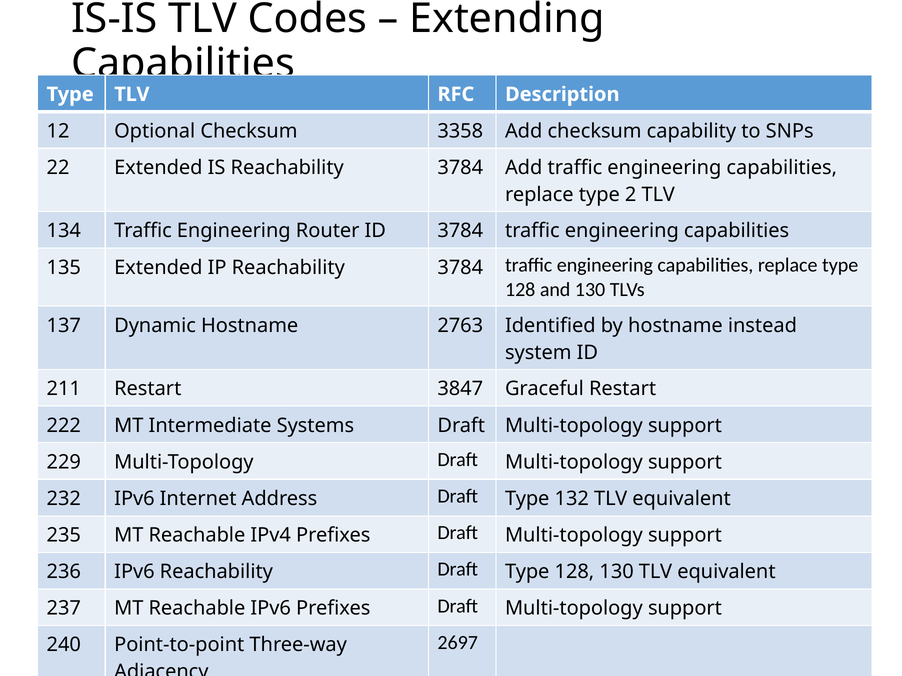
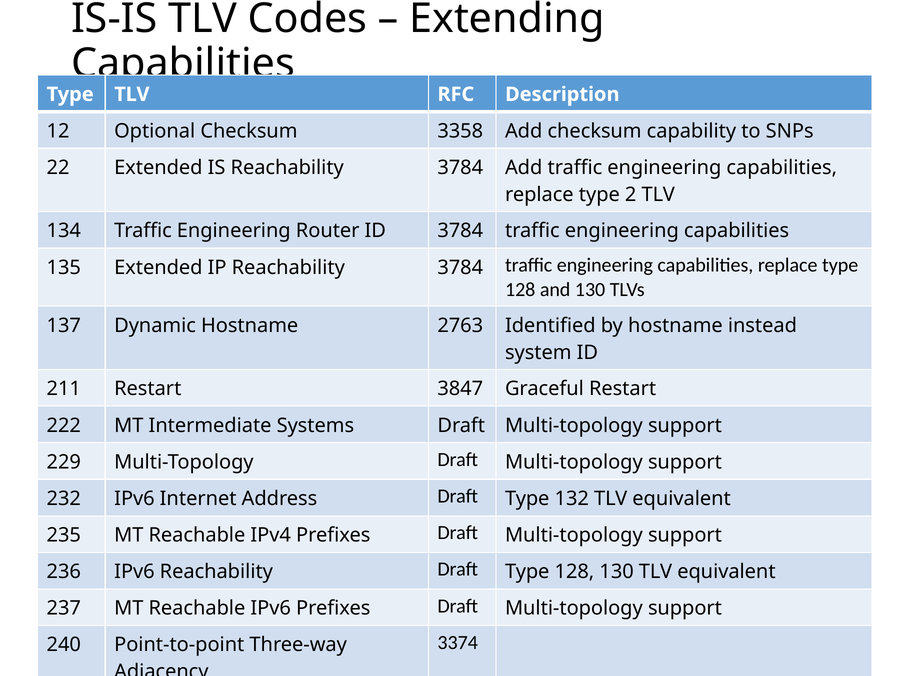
2697: 2697 -> 3374 (458, 643)
